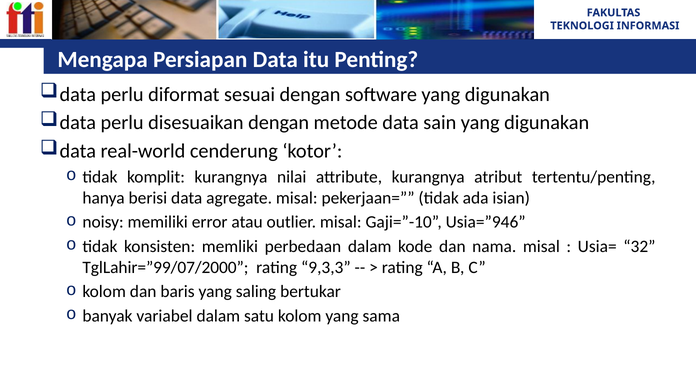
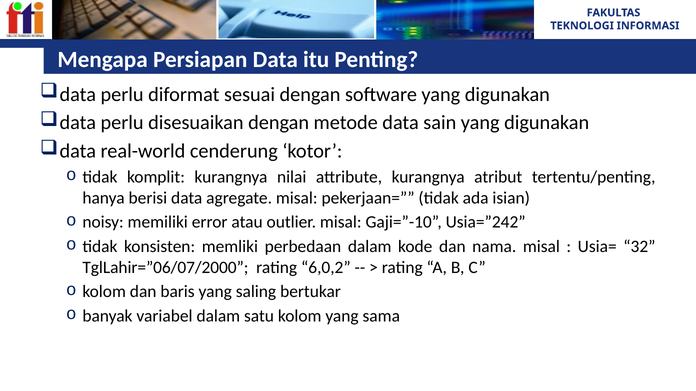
Usia=”946: Usia=”946 -> Usia=”242 (486, 223)
TglLahir=”99/07/2000: TglLahir=”99/07/2000 -> TglLahir=”06/07/2000 (165, 268)
9,3,3: 9,3,3 -> 6,0,2 (326, 268)
